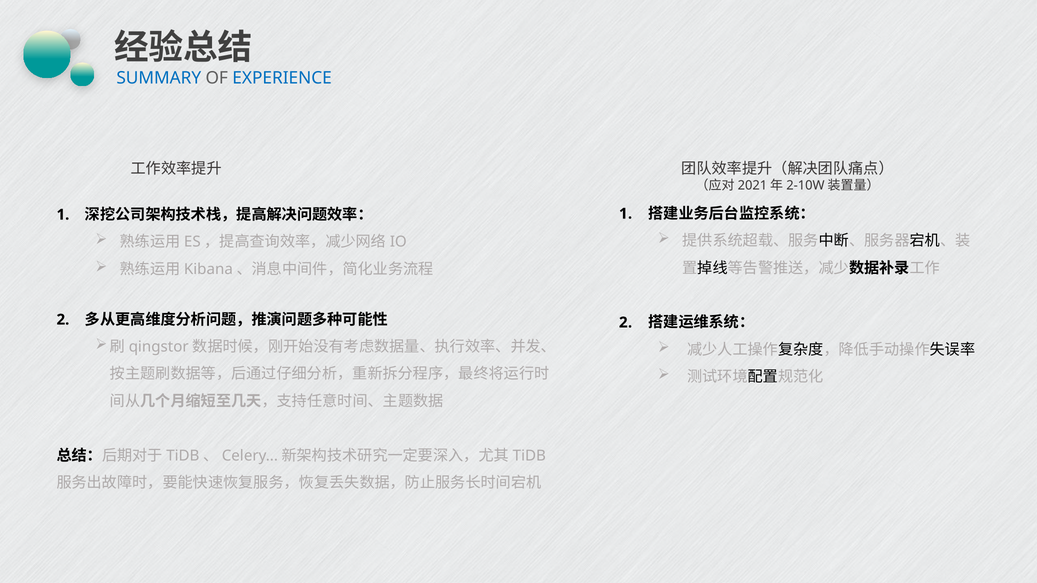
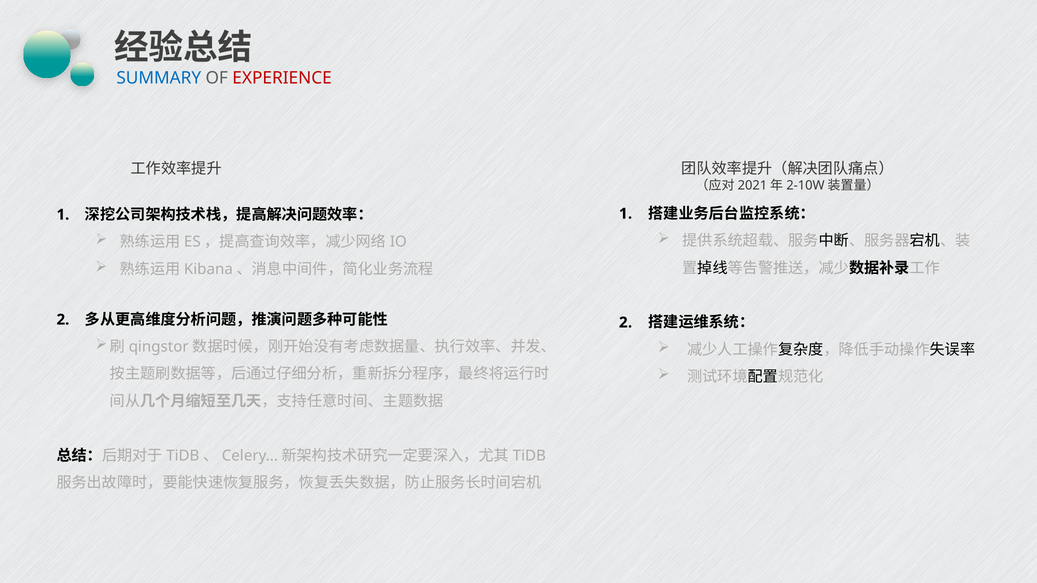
EXPERIENCE colour: blue -> red (282, 78)
